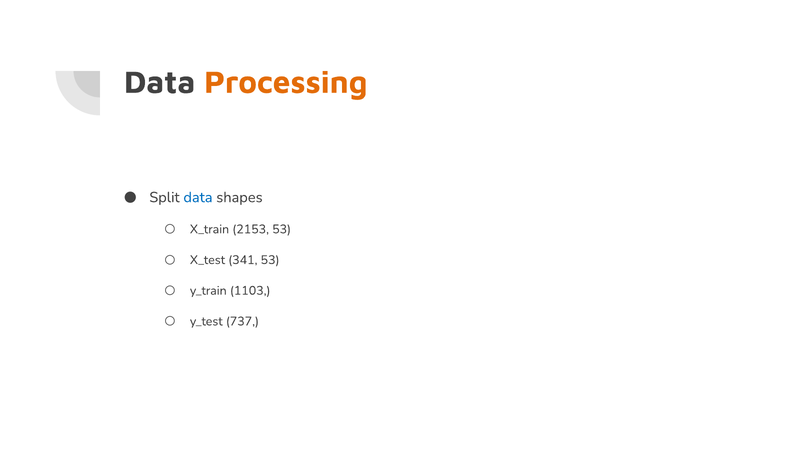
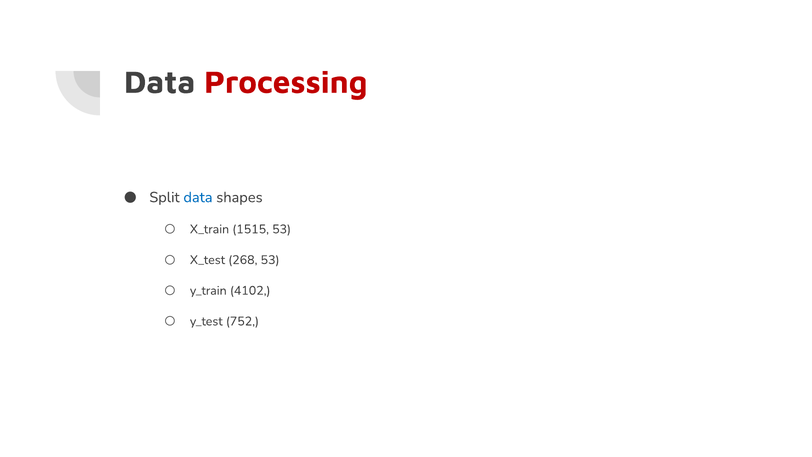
Processing colour: orange -> red (286, 82)
2153: 2153 -> 1515 (251, 229)
341: 341 -> 268 (243, 260)
1103: 1103 -> 4102 (250, 290)
737: 737 -> 752 (242, 321)
